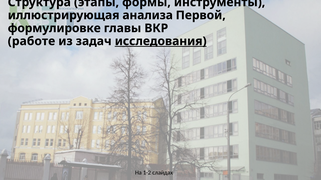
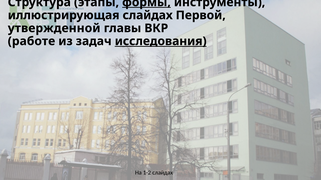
формы underline: none -> present (146, 2)
иллюстрирующая анализа: анализа -> слайдах (148, 15)
формулировке: формулировке -> утвержденной (54, 28)
